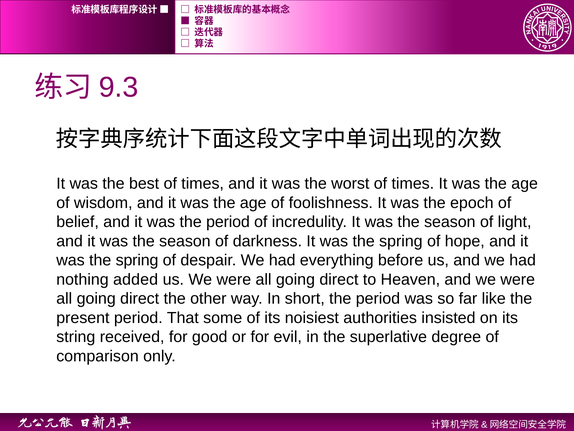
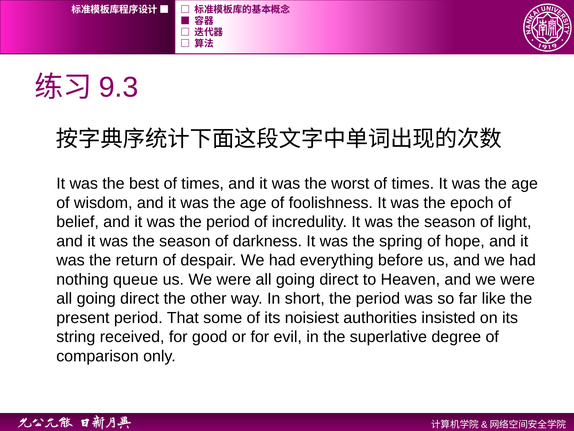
spring: spring -> return (137, 260)
added: added -> queue (136, 279)
